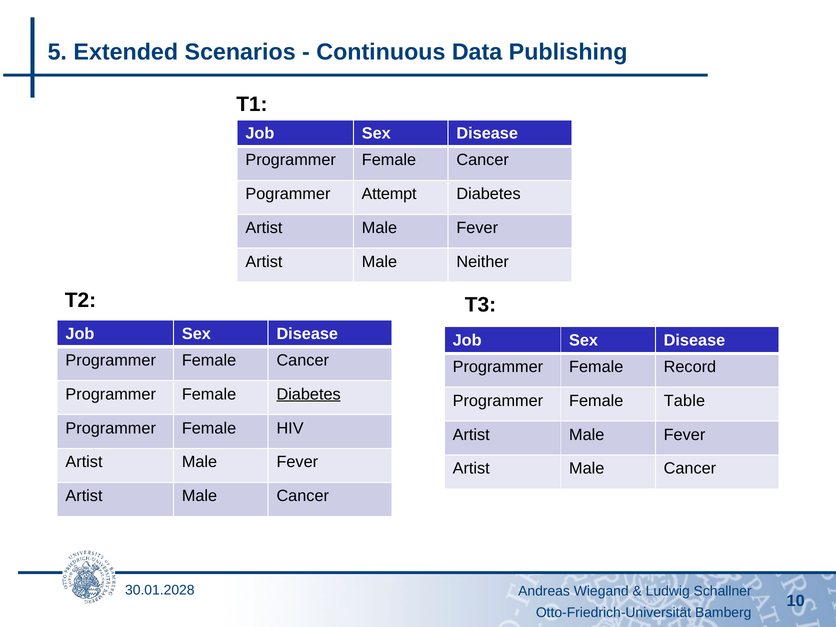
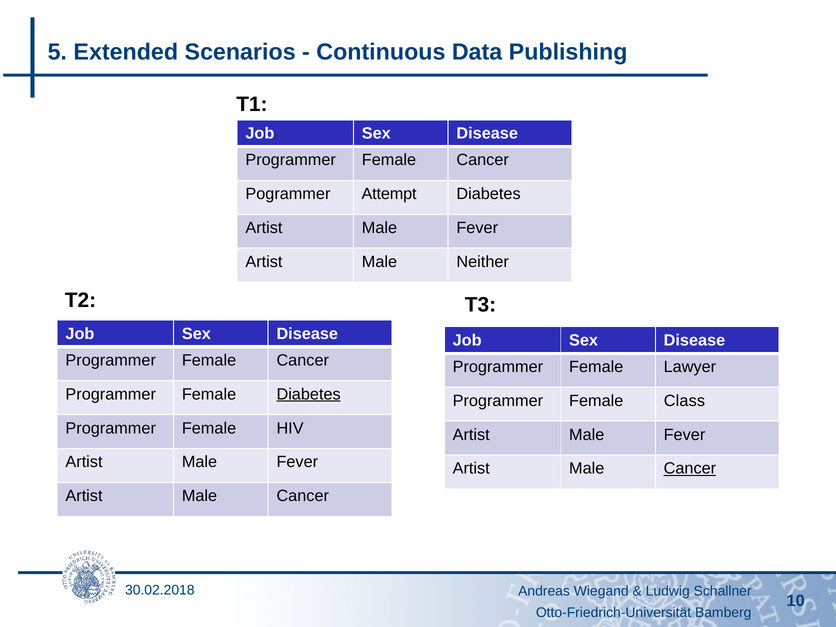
Record: Record -> Lawyer (690, 367)
Table: Table -> Class (684, 401)
Cancer underline: none -> present (690, 469)
30.01.2028: 30.01.2028 -> 30.02.2018 (160, 590)
